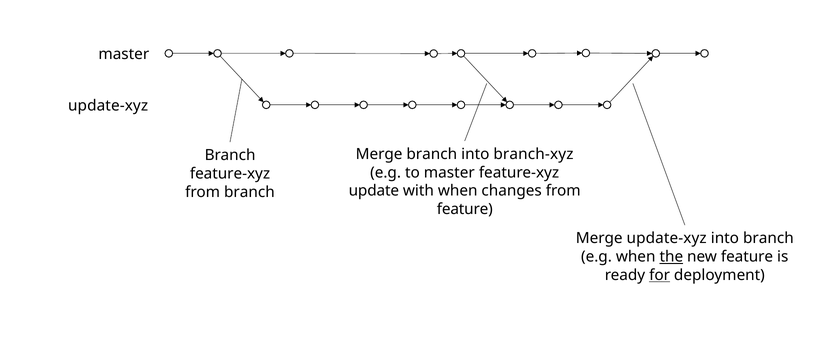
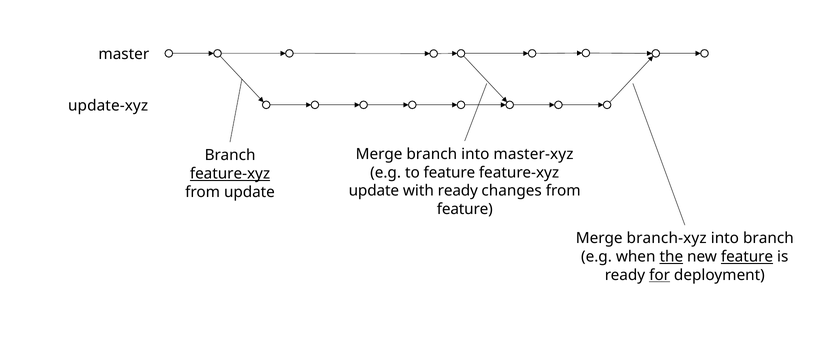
branch-xyz: branch-xyz -> master-xyz (533, 154)
to master: master -> feature (449, 173)
feature-xyz underline: none -> present (230, 174)
with when: when -> ready (458, 191)
from branch: branch -> update (249, 192)
Merge update-xyz: update-xyz -> branch-xyz (667, 239)
feature underline: none -> present (747, 257)
